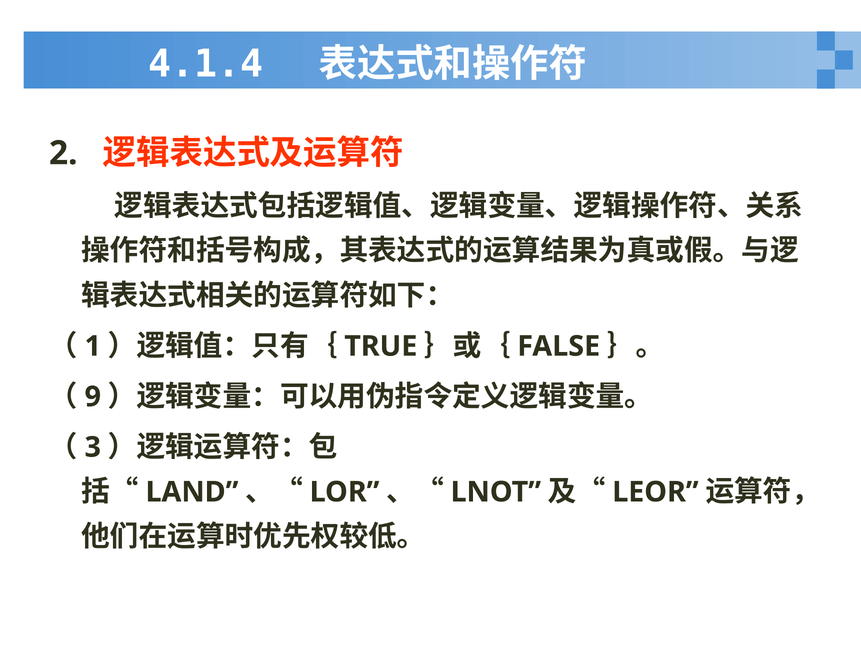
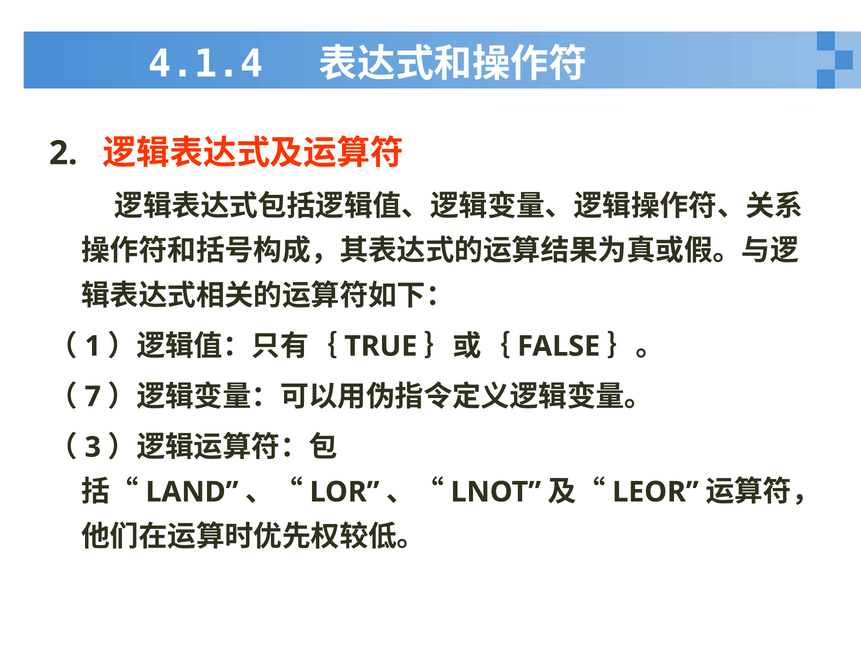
9: 9 -> 7 (93, 397)
